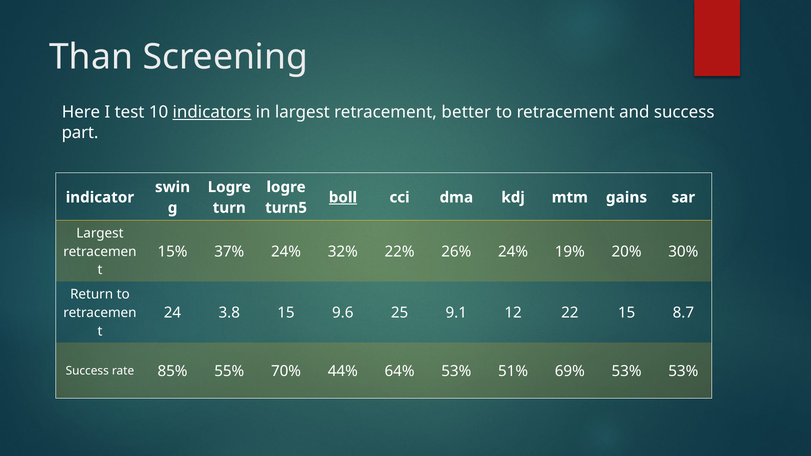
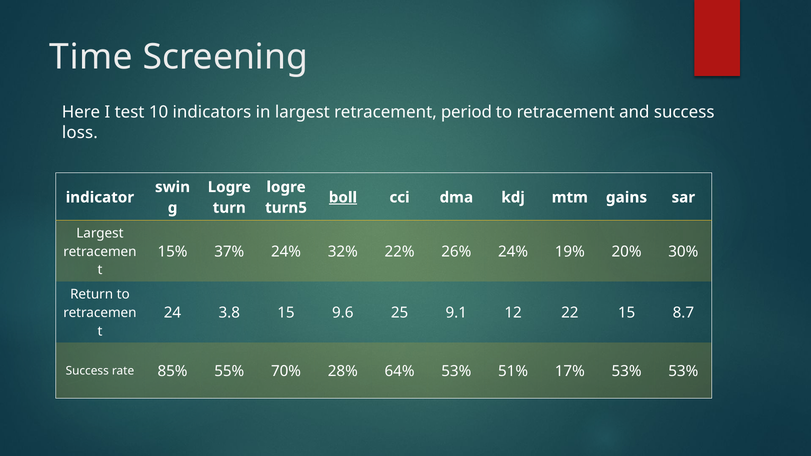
Than: Than -> Time (91, 57)
indicators underline: present -> none (212, 112)
better: better -> period (466, 112)
part: part -> loss (80, 133)
44%: 44% -> 28% (343, 371)
69%: 69% -> 17% (570, 371)
